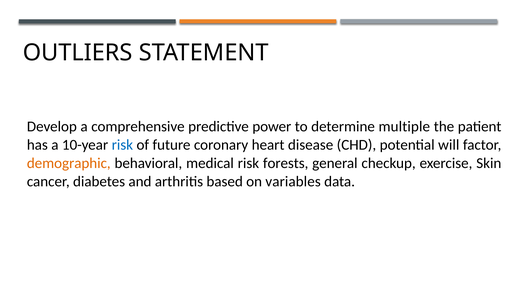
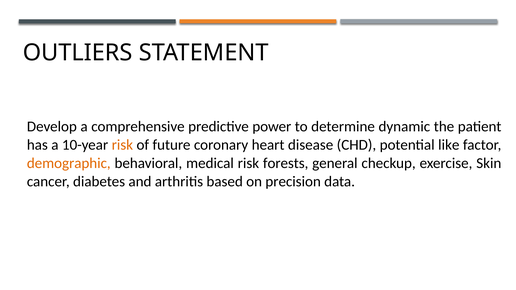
multiple: multiple -> dynamic (404, 127)
risk colour: blue -> orange (122, 145)
will: will -> like (449, 145)
variables: variables -> precision (293, 182)
